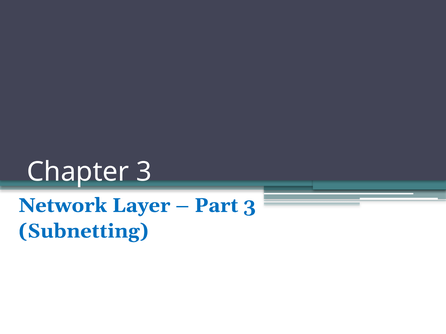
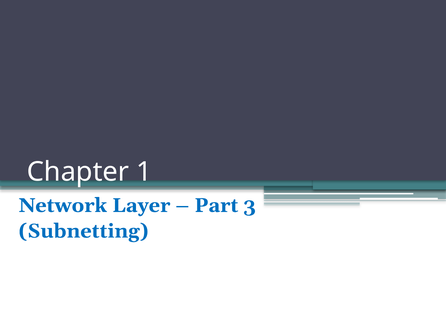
Chapter 3: 3 -> 1 (144, 172)
